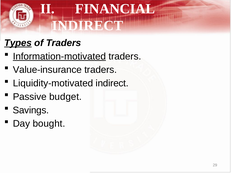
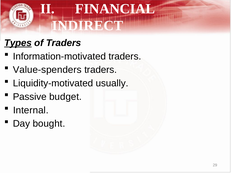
Information-motivated underline: present -> none (59, 56)
Value-insurance: Value-insurance -> Value-spenders (47, 70)
Liquidity-motivated indirect: indirect -> usually (112, 83)
Savings: Savings -> Internal (31, 110)
